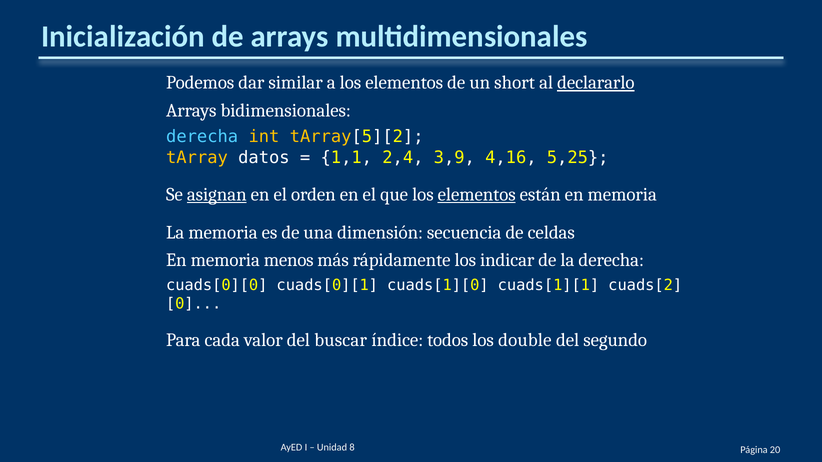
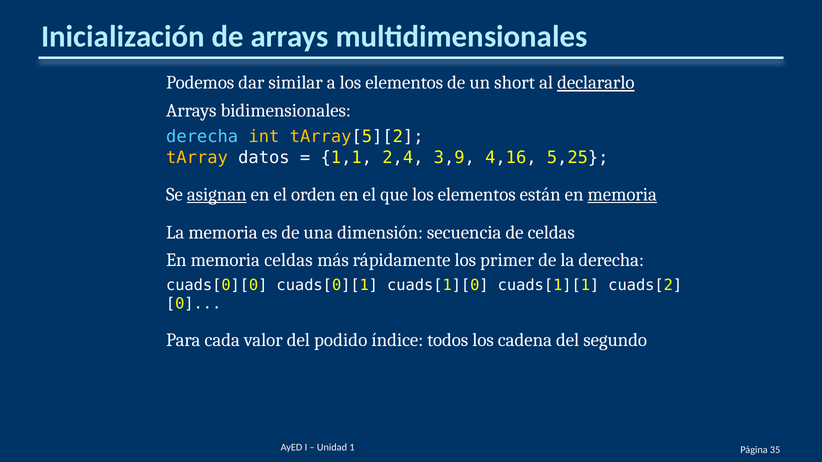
elementos underline: present -> none (477, 195)
memoria underline: none -> present (622, 195)
memoria menos: menos -> celdas (289, 260)
indicar: indicar -> primer (507, 260)
buscar: buscar -> podido (341, 340)
double: double -> cadena (525, 340)
8: 8 -> 1 (352, 448)
20: 20 -> 35 (775, 450)
